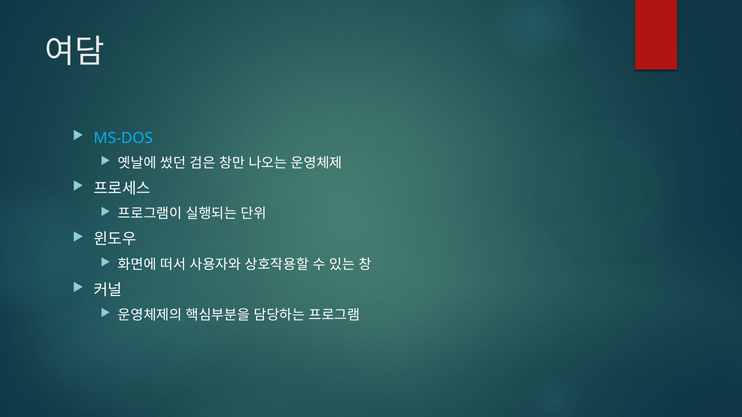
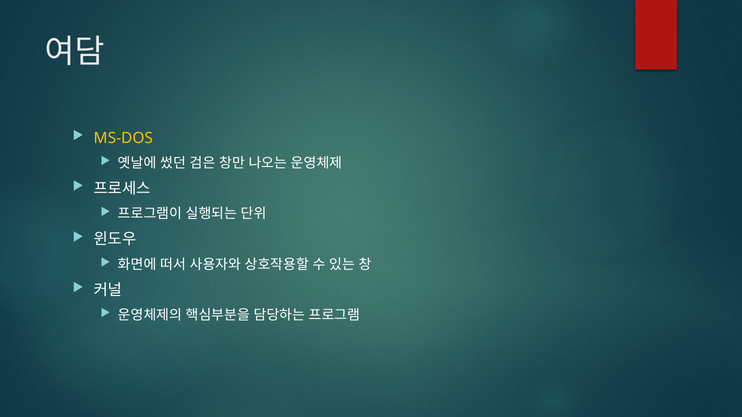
MS-DOS colour: light blue -> yellow (123, 138)
